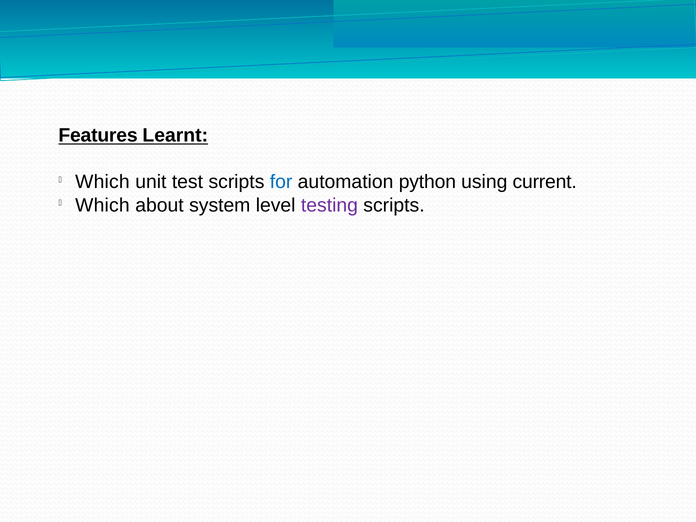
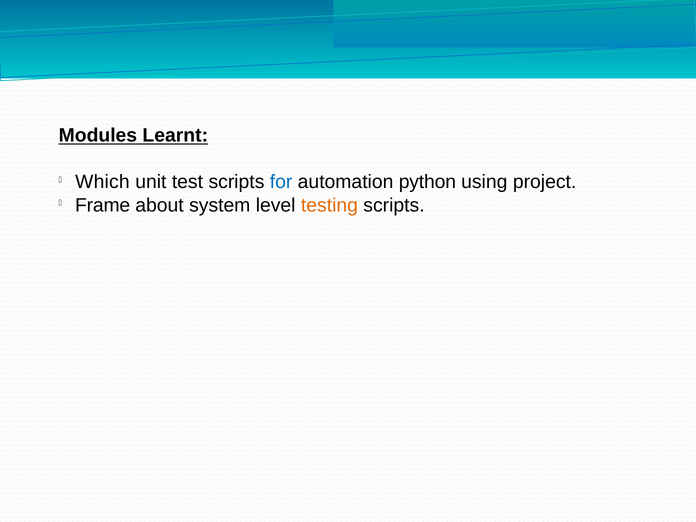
Features: Features -> Modules (98, 136)
current: current -> project (545, 182)
Which: Which -> Frame (103, 205)
testing colour: purple -> orange (329, 205)
